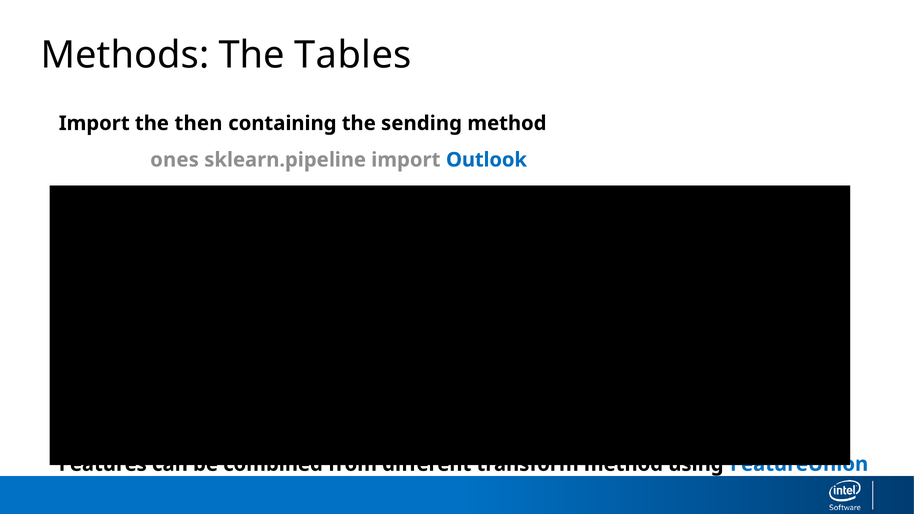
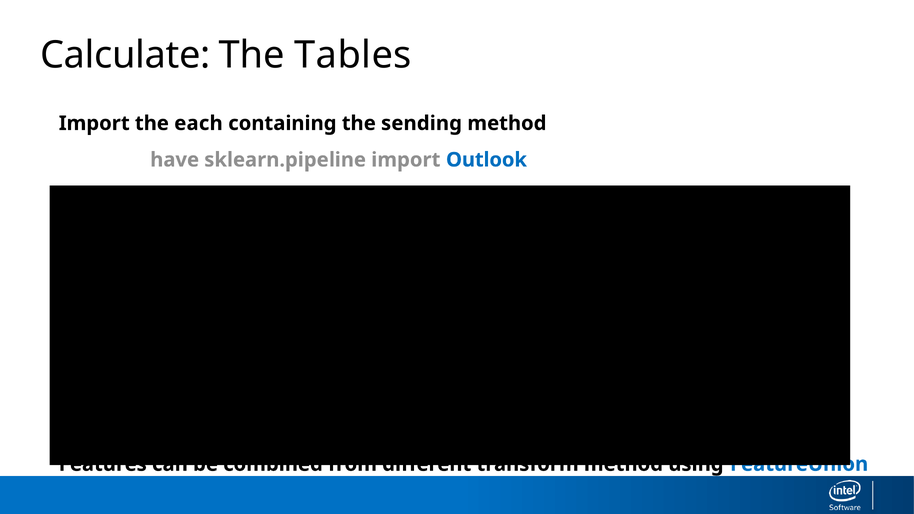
Methods: Methods -> Calculate (125, 55)
the then: then -> each (198, 123)
ones: ones -> have (175, 160)
